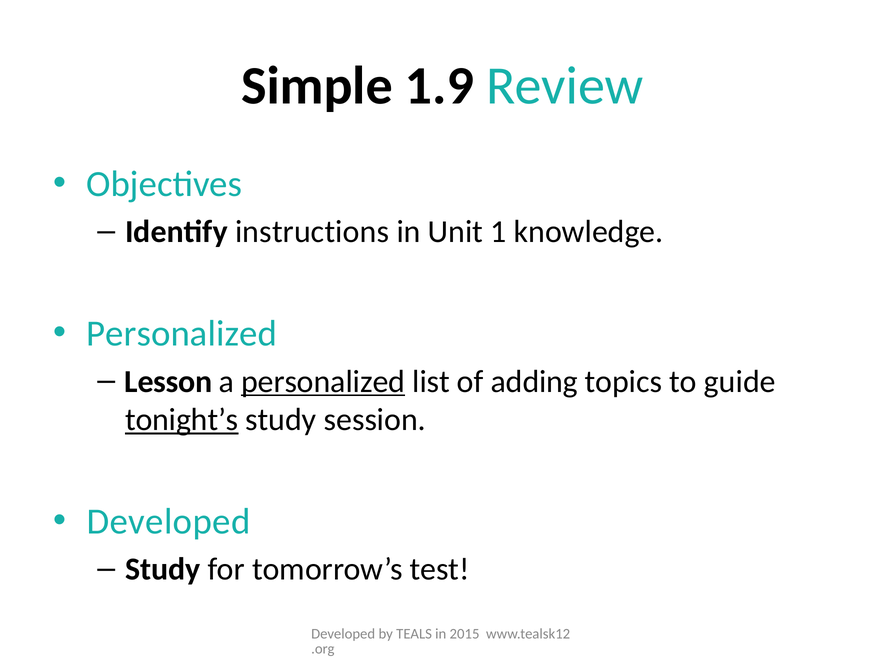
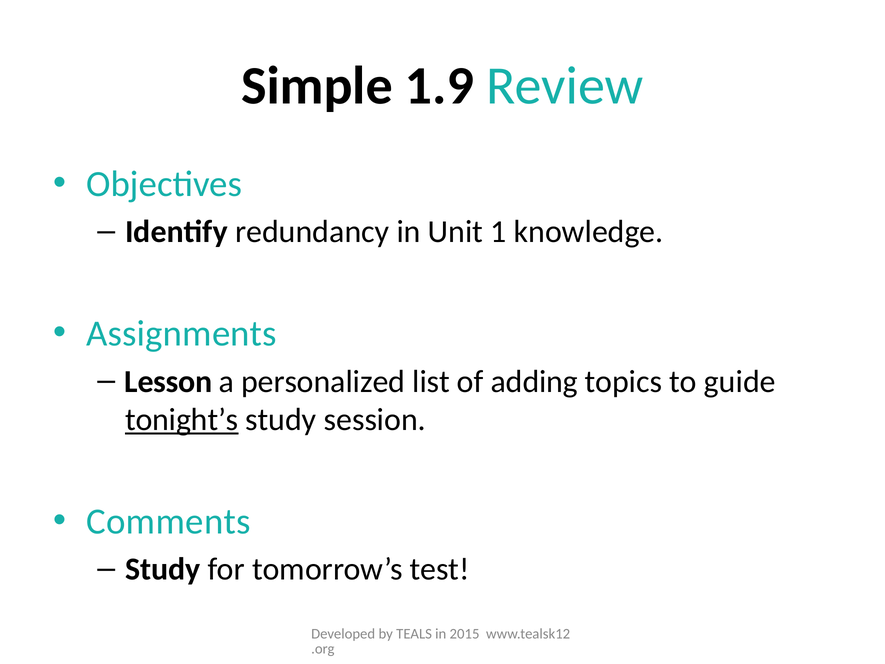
instructions: instructions -> redundancy (312, 232)
Personalized: Personalized -> Assignments (182, 333)
personalized underline: present -> none (323, 381)
Developed: Developed -> Comments (169, 521)
